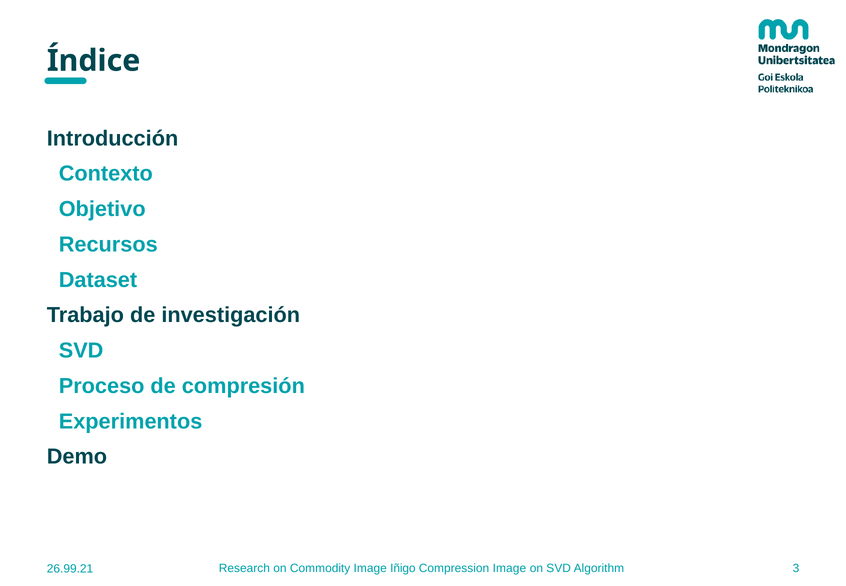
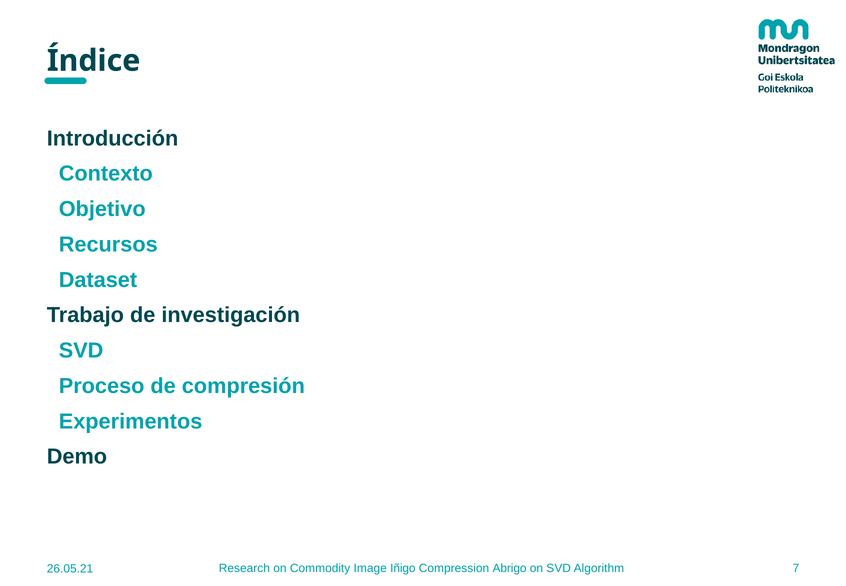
26.99.21: 26.99.21 -> 26.05.21 (70, 569)
Compression Image: Image -> Abrigo (510, 568)
3: 3 -> 7 (796, 568)
